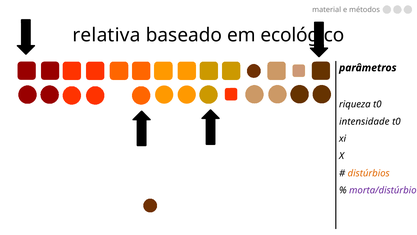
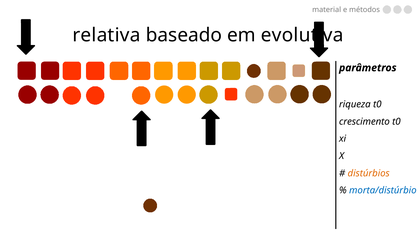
ecológico: ecológico -> evolutiva (302, 35)
intensidade: intensidade -> crescimento (364, 121)
morta/distúrbio colour: purple -> blue (383, 190)
